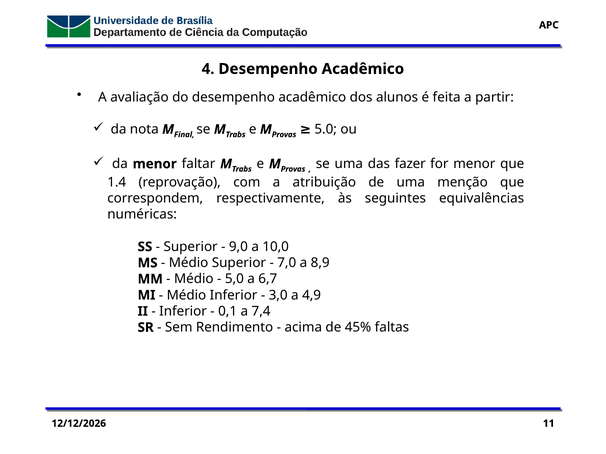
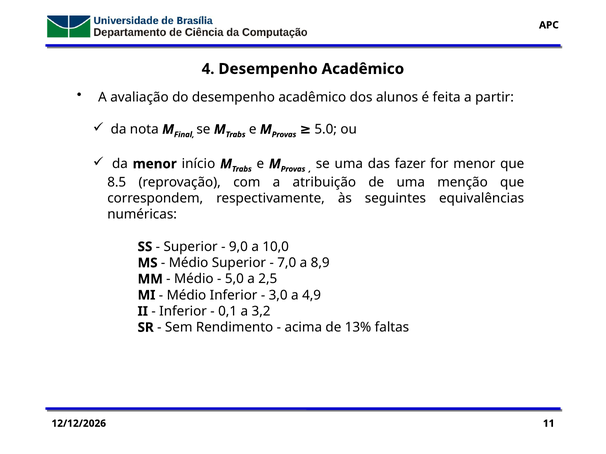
faltar: faltar -> início (198, 164)
1.4: 1.4 -> 8.5 (117, 182)
6,7: 6,7 -> 2,5 (268, 279)
7,4: 7,4 -> 3,2 (261, 312)
45%: 45% -> 13% (358, 328)
